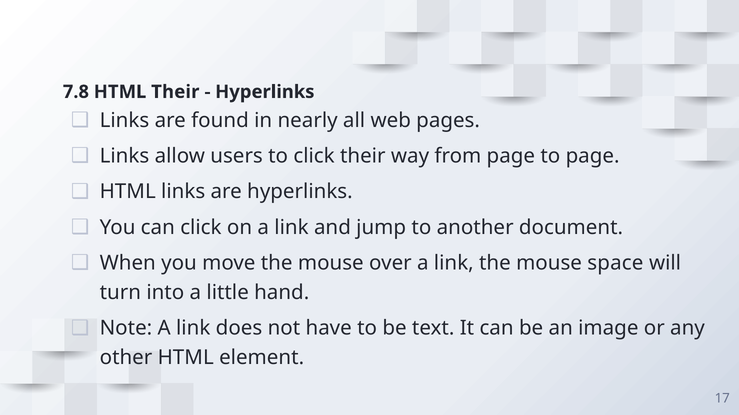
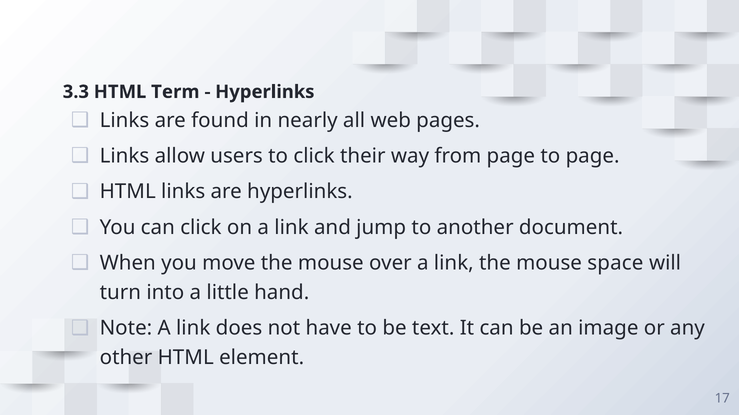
7.8: 7.8 -> 3.3 (76, 92)
HTML Their: Their -> Term (175, 92)
